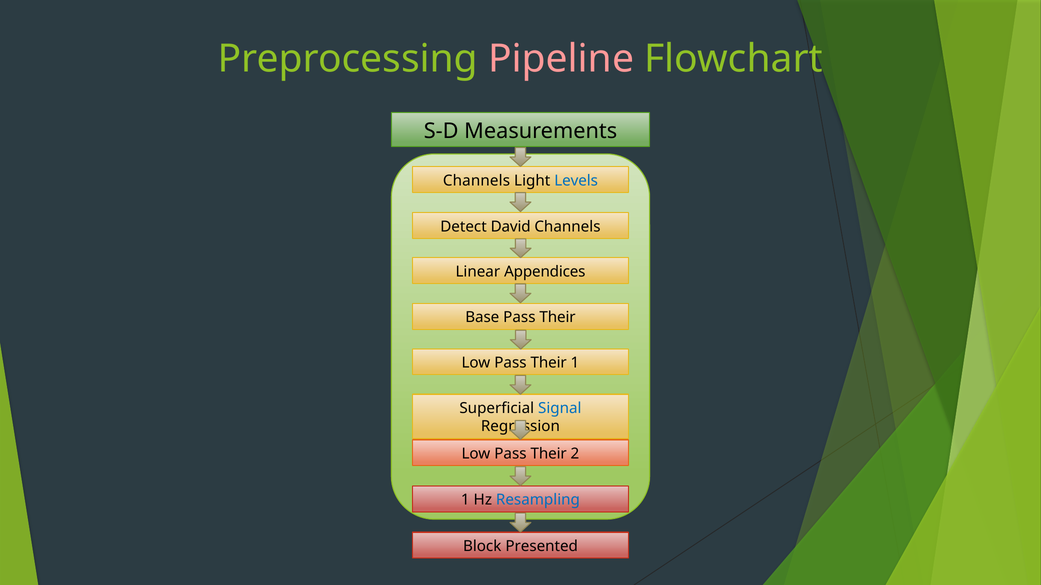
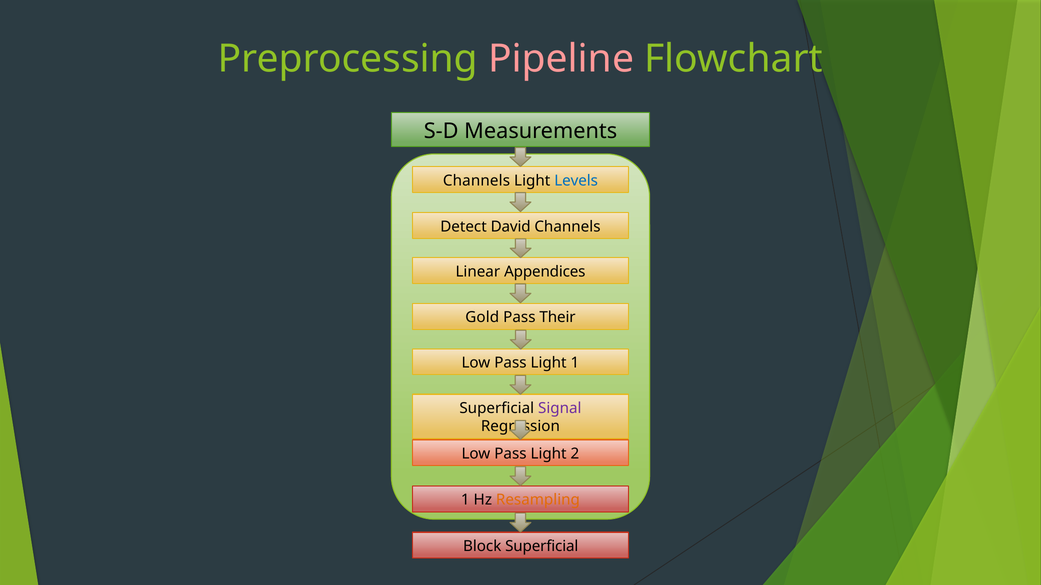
Base: Base -> Gold (482, 318)
Their: Their -> Light (549, 363)
Signal colour: blue -> purple (560, 409)
Their: Their -> Light (549, 454)
Resampling colour: blue -> orange (538, 500)
Block Presented: Presented -> Superficial (542, 547)
